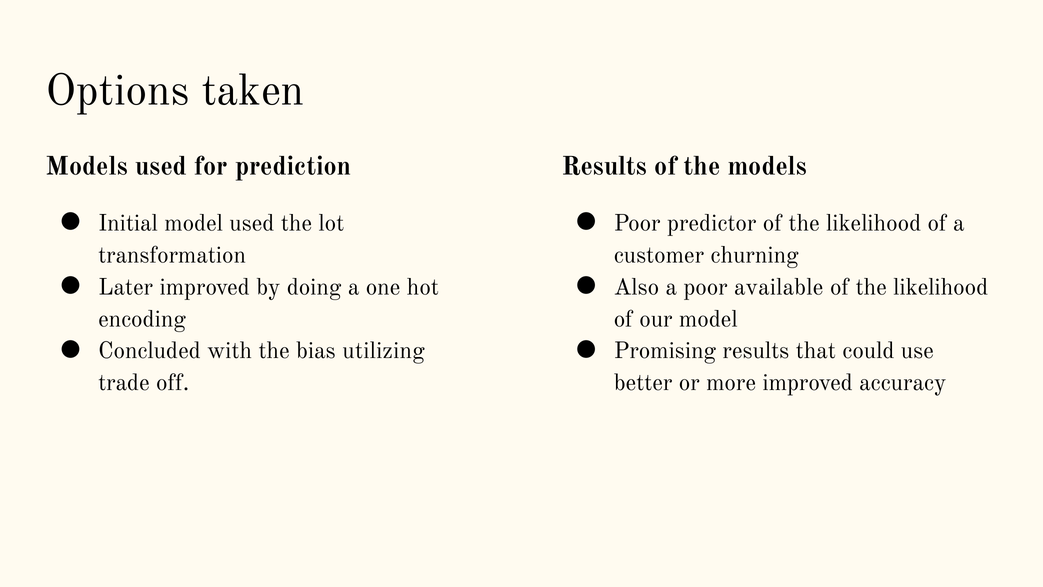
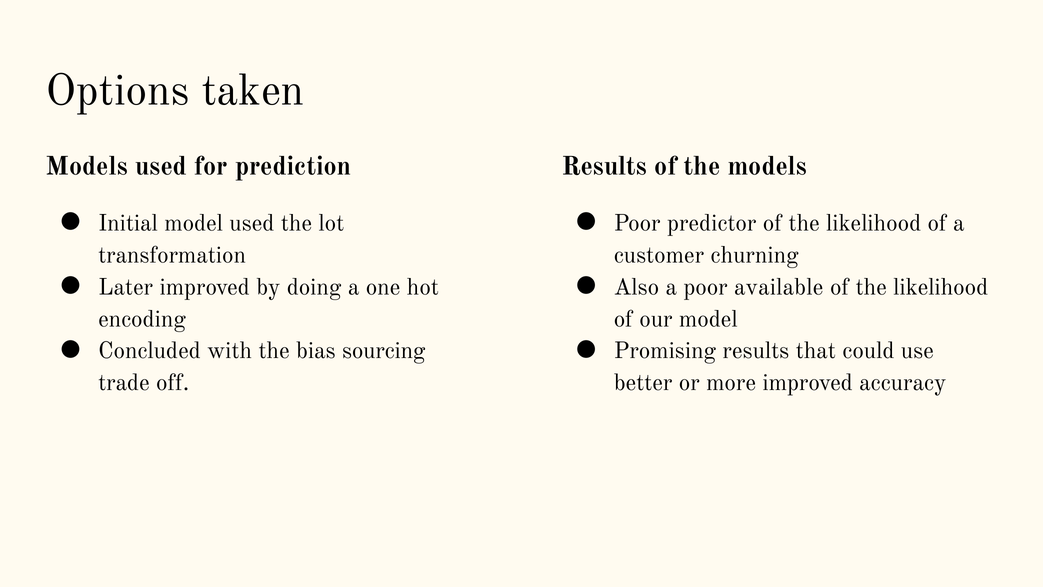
utilizing: utilizing -> sourcing (384, 351)
